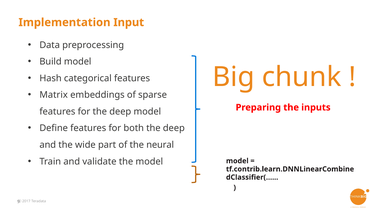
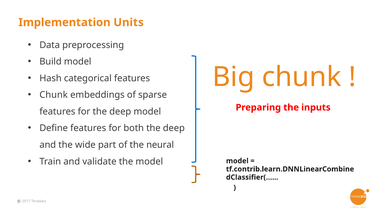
Input: Input -> Units (129, 22)
Matrix: Matrix -> Chunk (54, 95)
